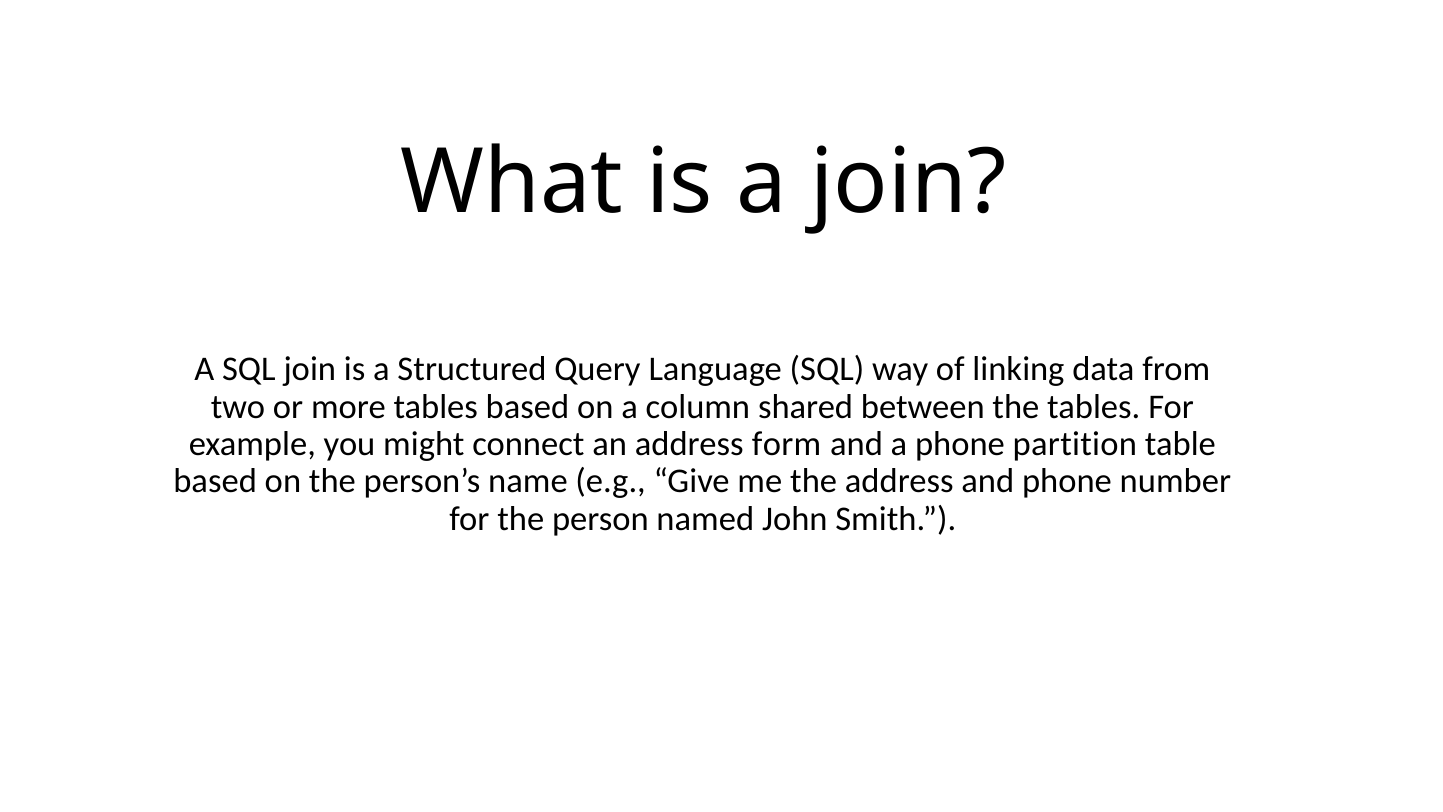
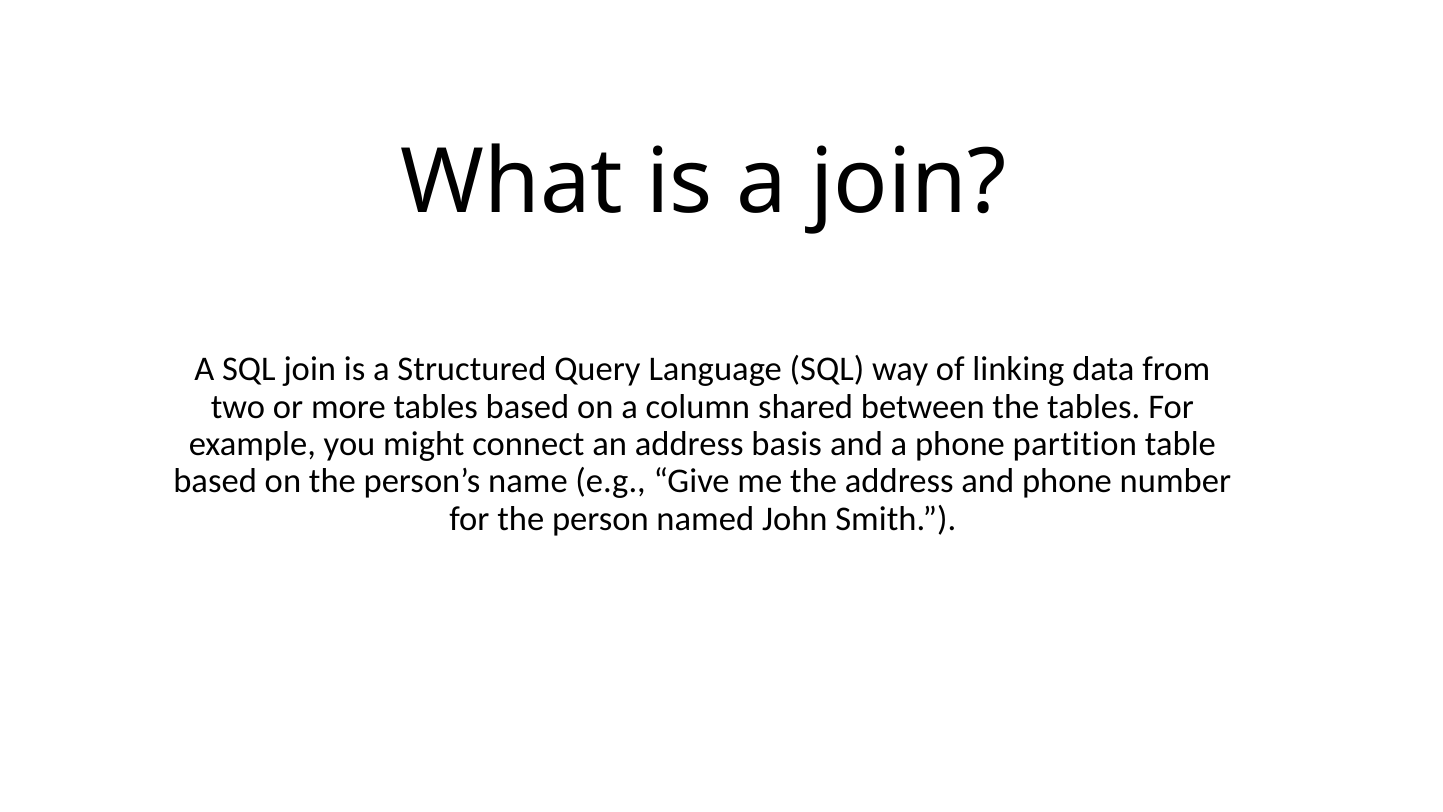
form: form -> basis (787, 444)
